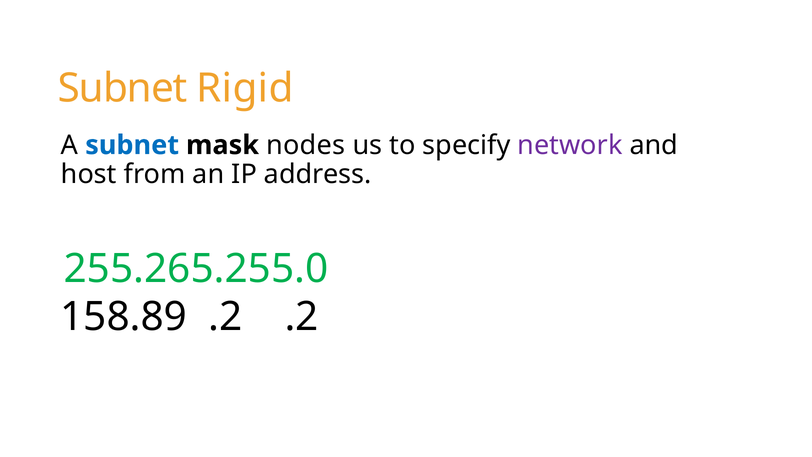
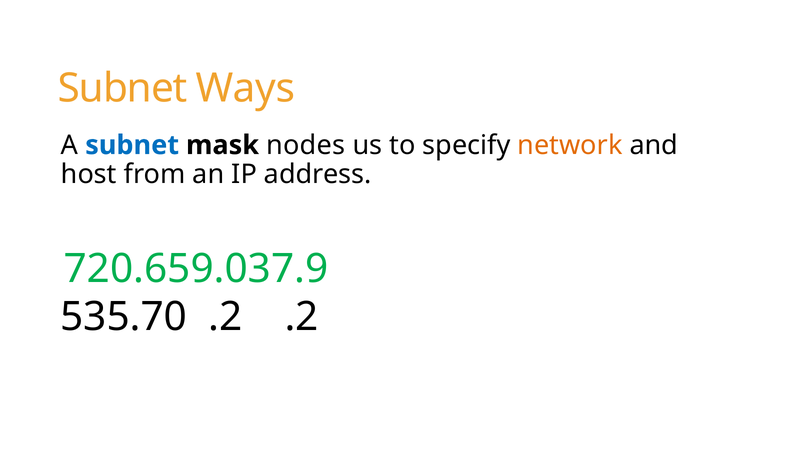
Rigid: Rigid -> Ways (245, 88)
network colour: purple -> orange (570, 145)
255.265.255.0: 255.265.255.0 -> 720.659.037.9 (196, 269)
158.89: 158.89 -> 535.70 (124, 317)
